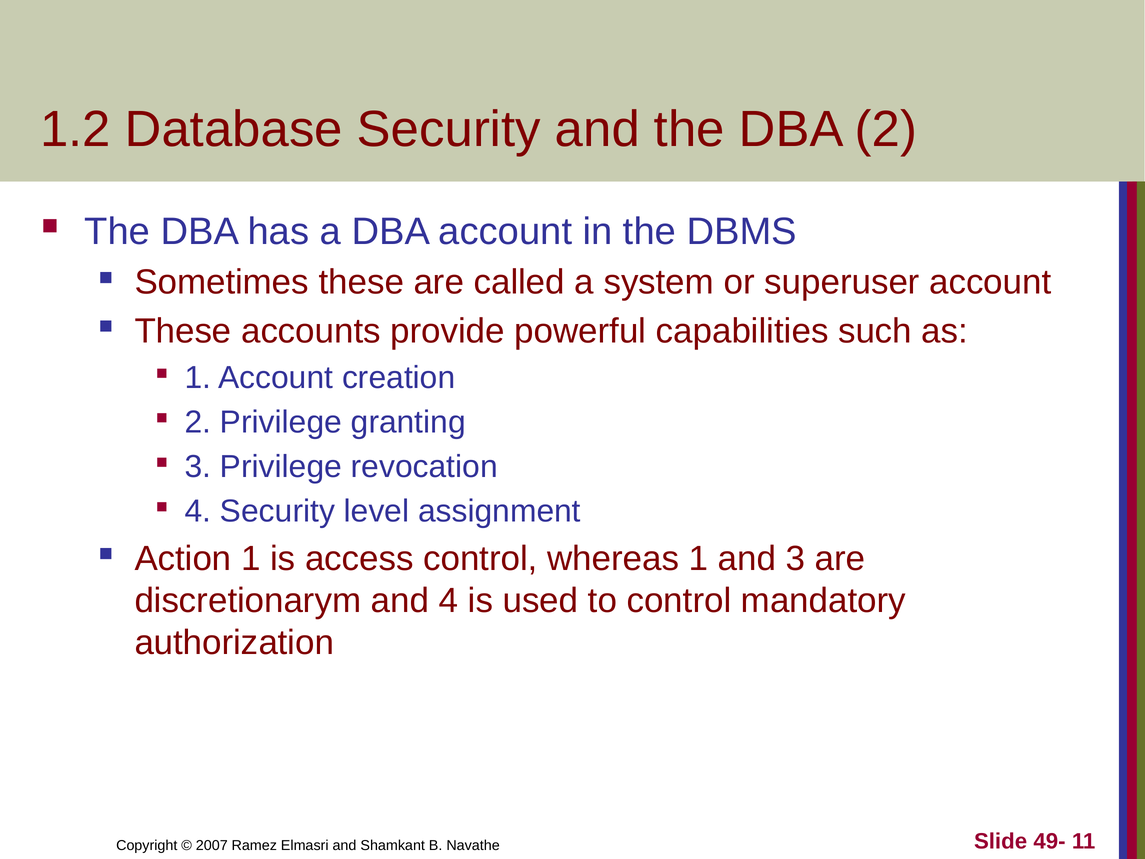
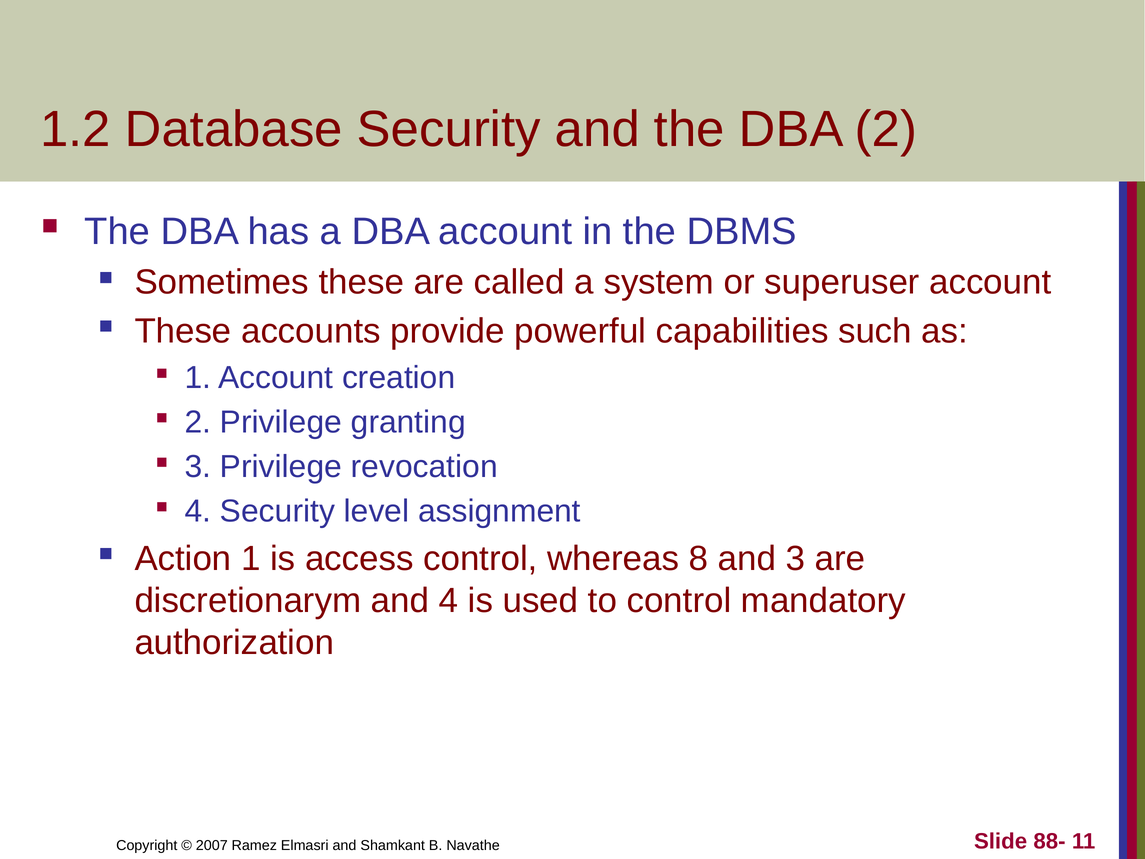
whereas 1: 1 -> 8 (698, 558)
49-: 49- -> 88- (1050, 841)
